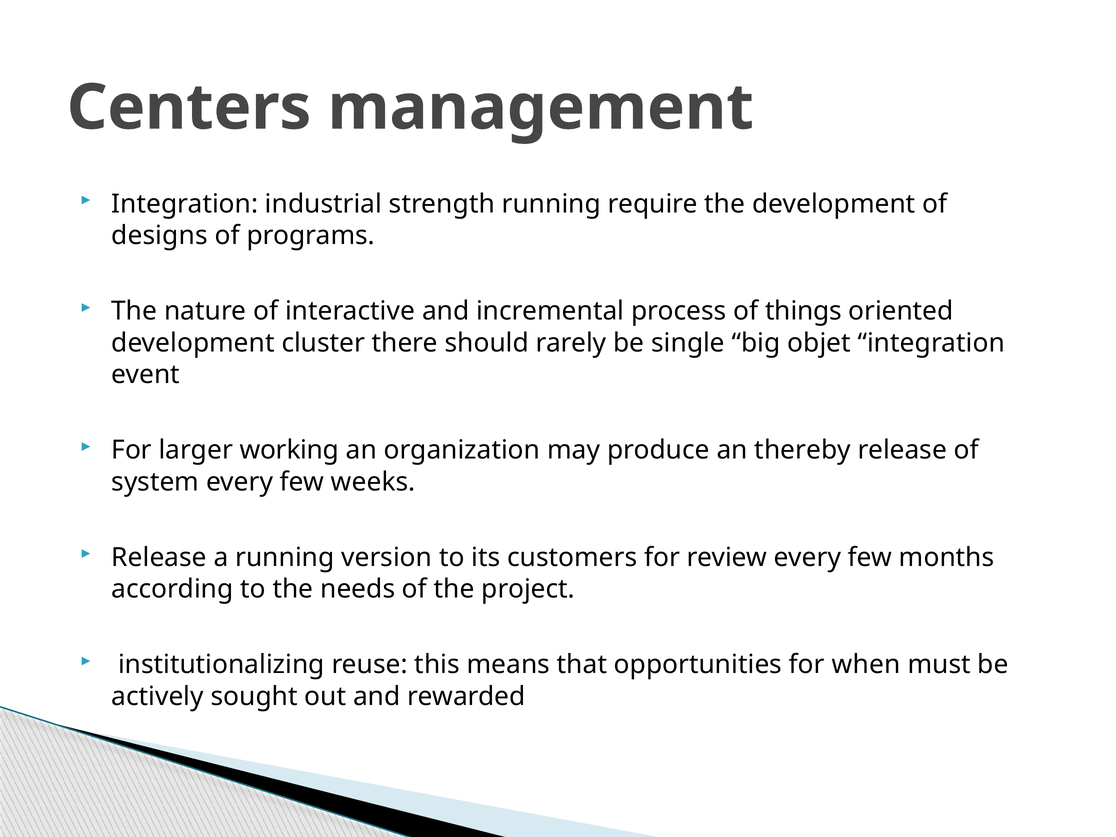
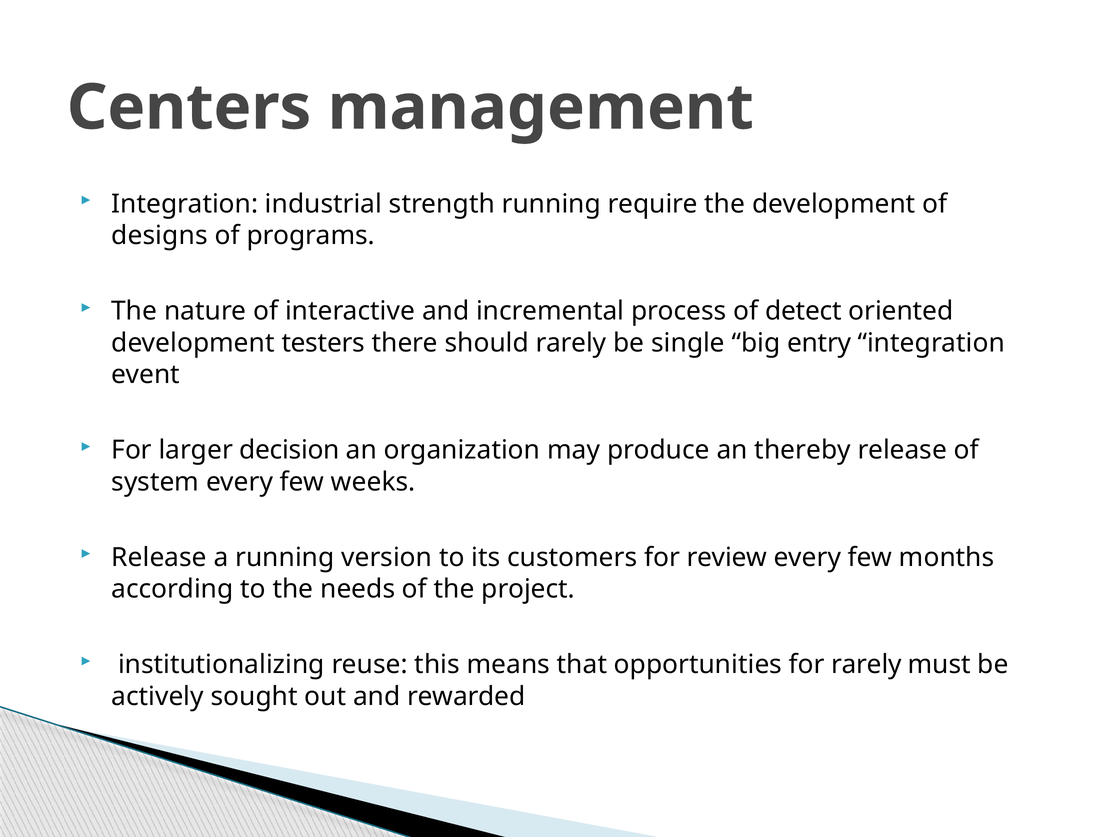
things: things -> detect (803, 311)
cluster: cluster -> testers (323, 343)
objet: objet -> entry (819, 343)
working: working -> decision (289, 450)
for when: when -> rarely (866, 665)
